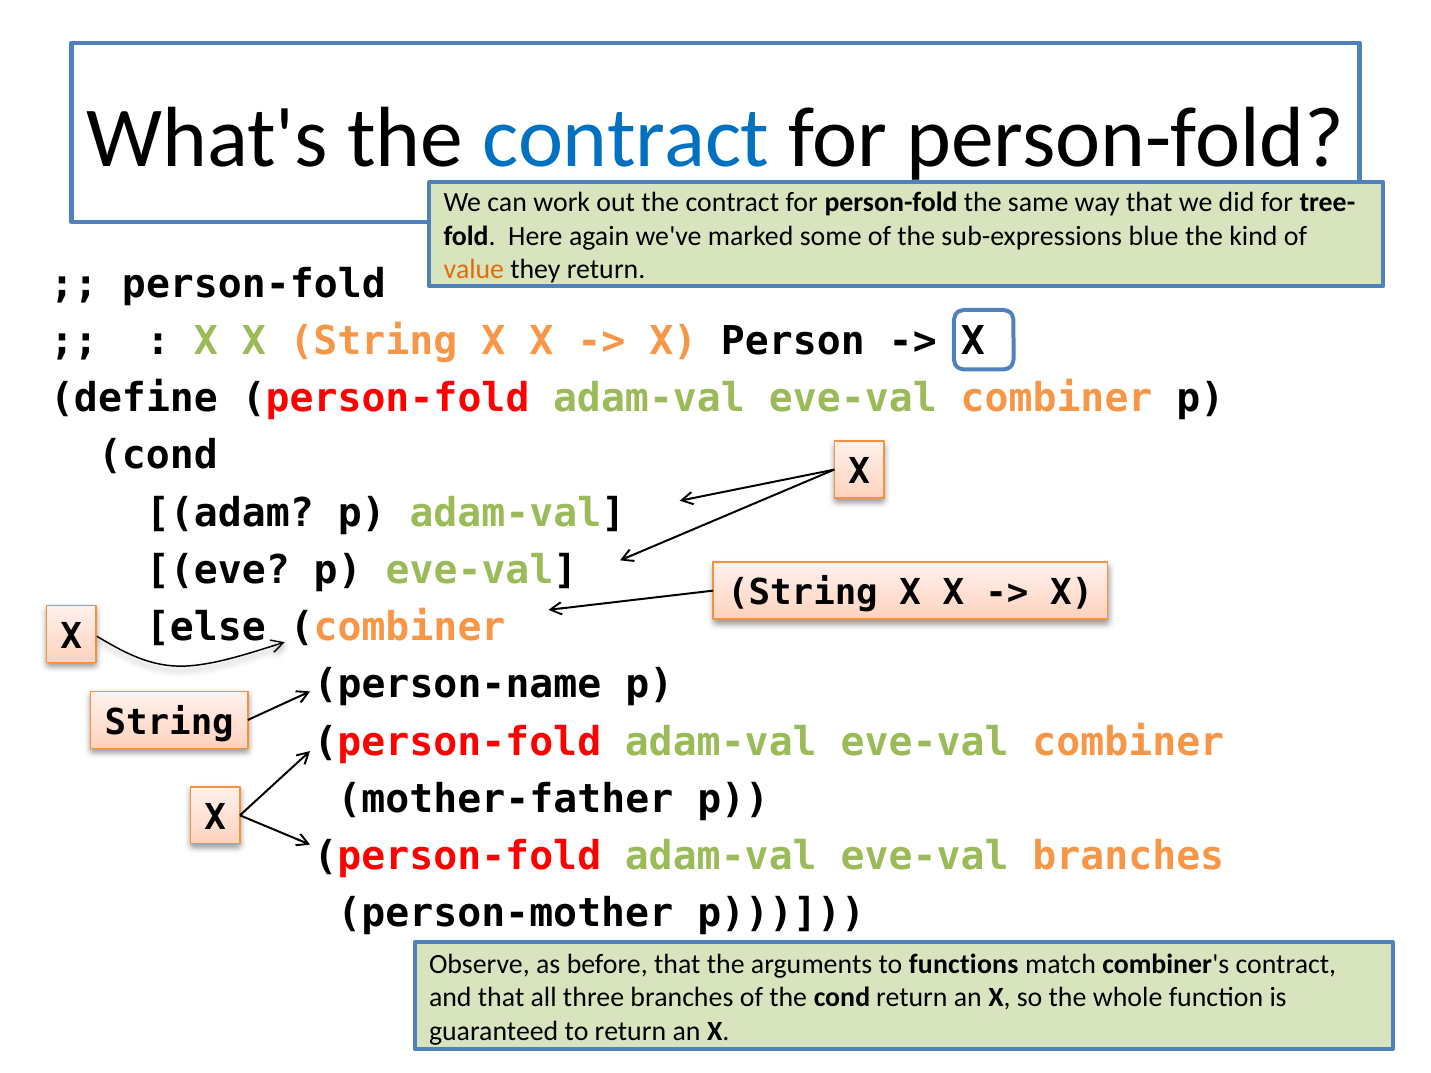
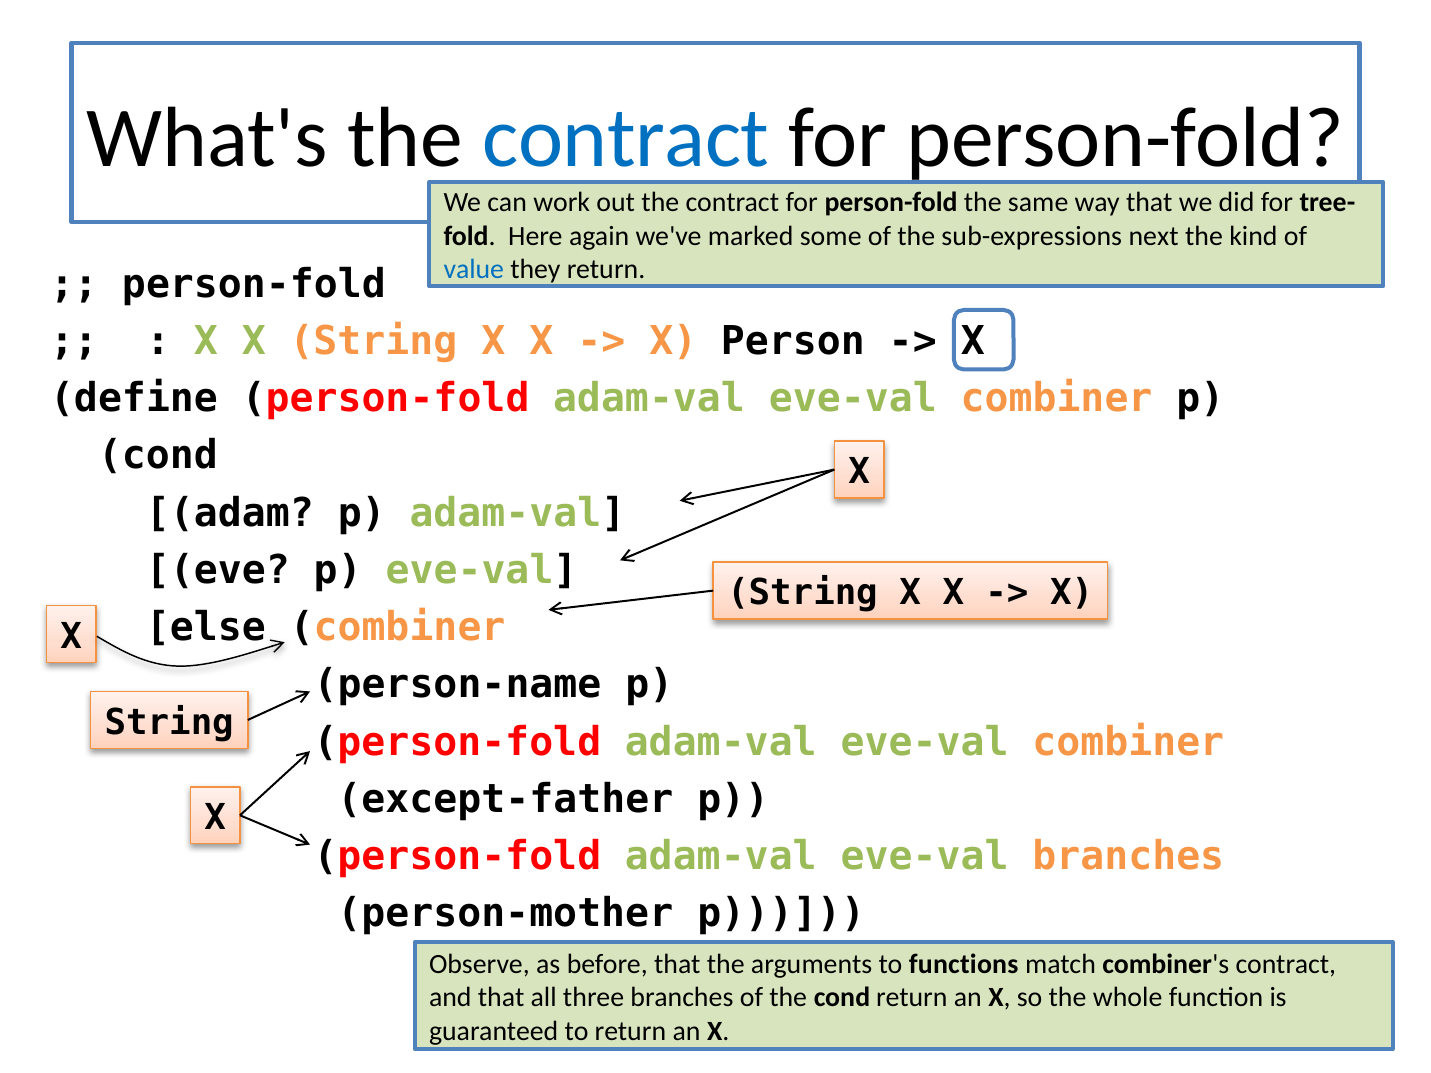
blue: blue -> next (1154, 236)
value colour: orange -> blue (474, 269)
mother-father: mother-father -> except-father (505, 799)
